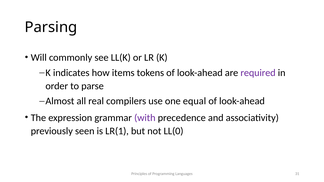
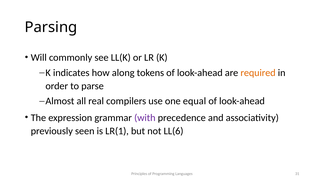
items: items -> along (123, 73)
required colour: purple -> orange (258, 73)
LL(0: LL(0 -> LL(6 (174, 131)
